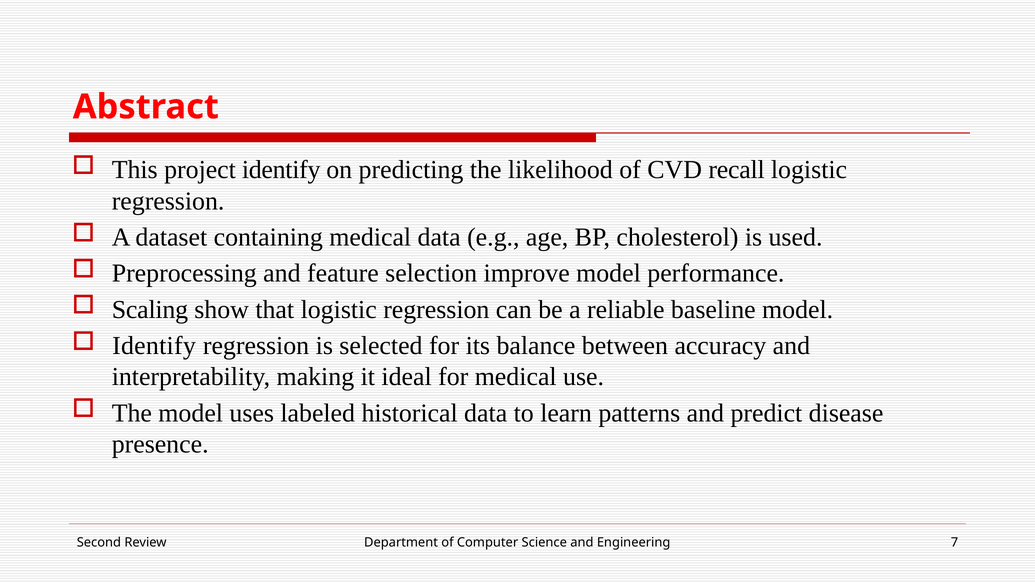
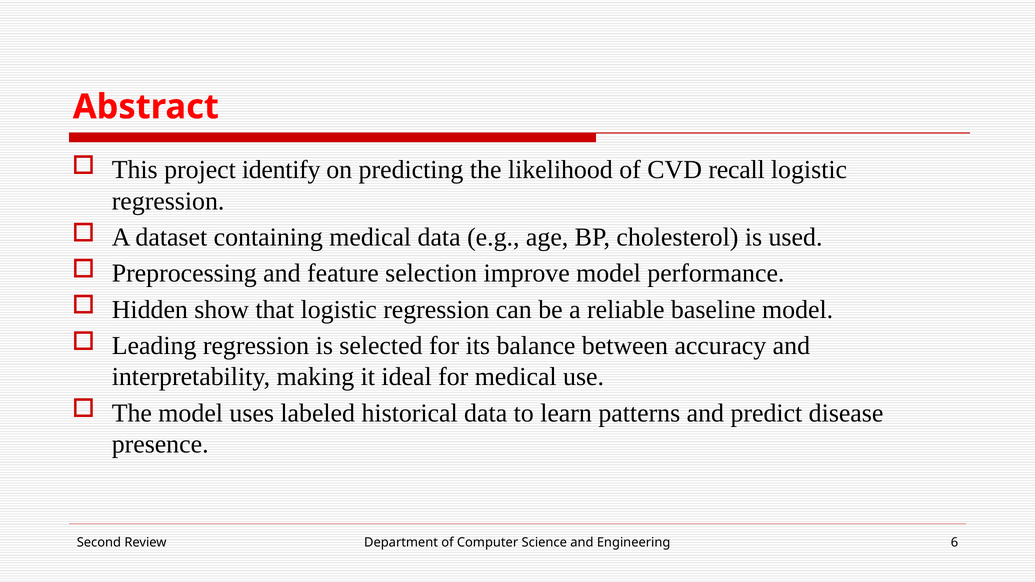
Scaling: Scaling -> Hidden (150, 310)
Identify: Identify -> Leading (154, 346)
7: 7 -> 6 (955, 543)
